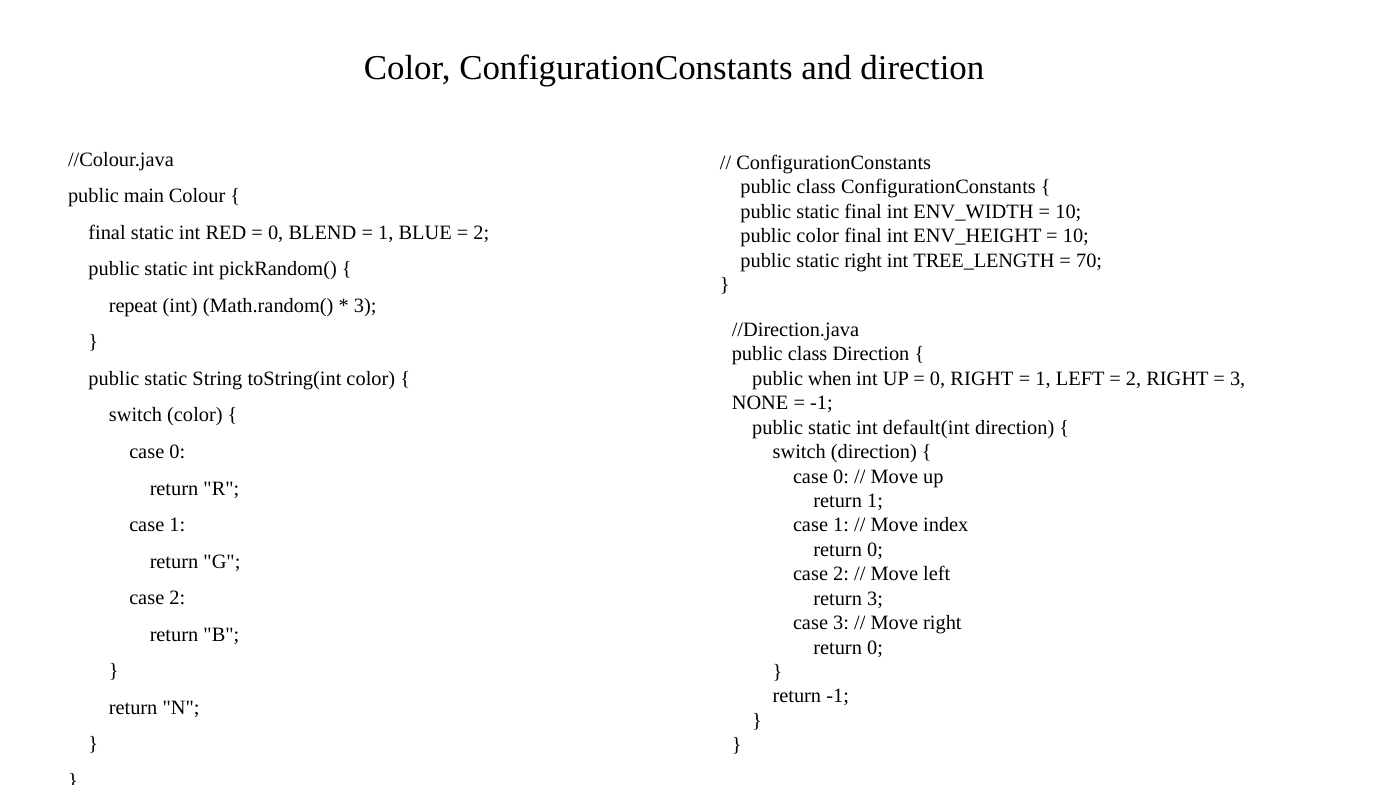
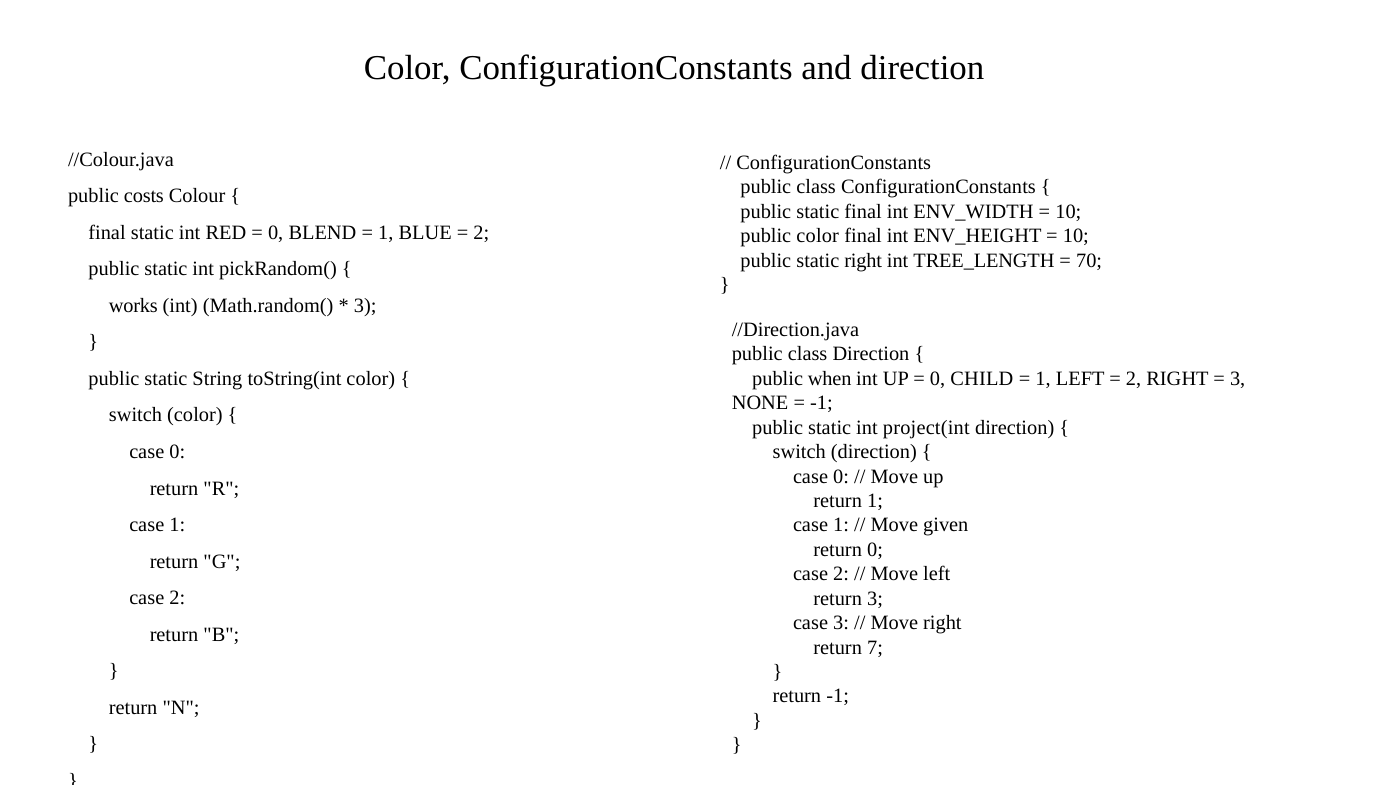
main: main -> costs (144, 196)
repeat: repeat -> works (133, 306)
0 RIGHT: RIGHT -> CHILD (982, 379)
default(int: default(int -> project(int (926, 428)
index: index -> given (946, 525)
0: 0 -> 7 (875, 648)
